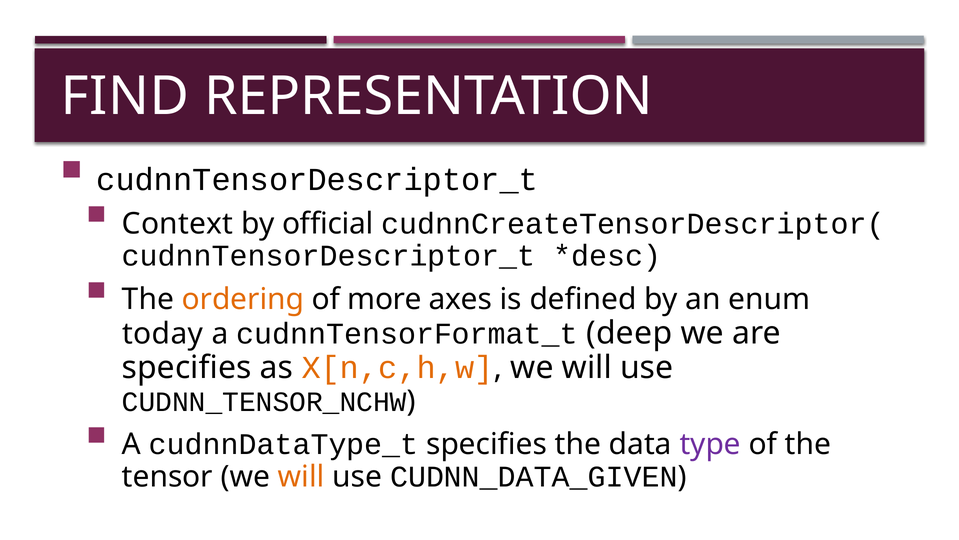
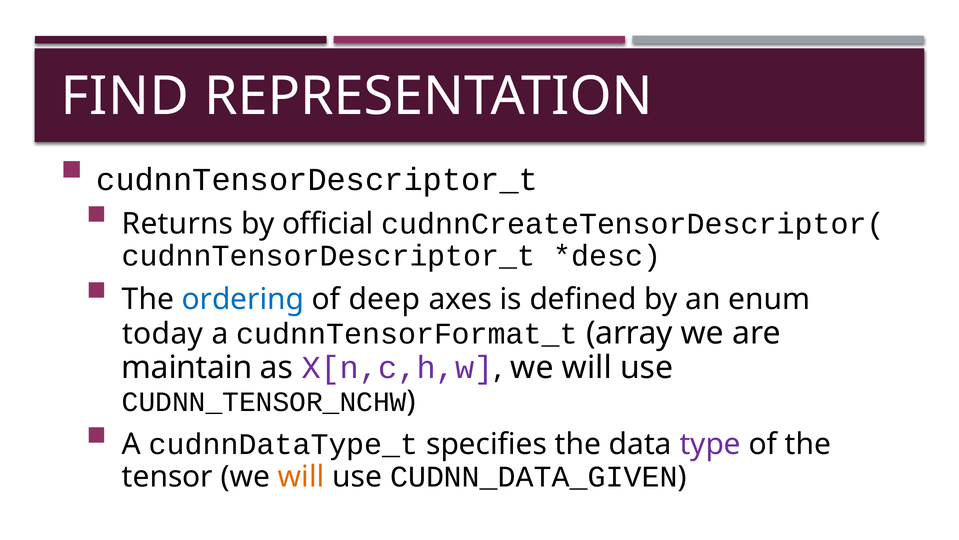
Context: Context -> Returns (178, 223)
ordering colour: orange -> blue (243, 299)
more: more -> deep (384, 299)
deep: deep -> array (629, 333)
specifies: specifies -> maintain (187, 368)
X[n,c,h,w colour: orange -> purple (398, 368)
